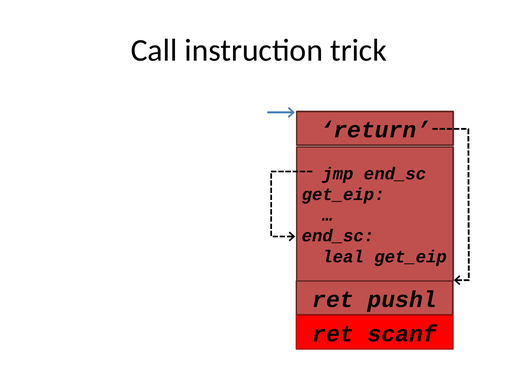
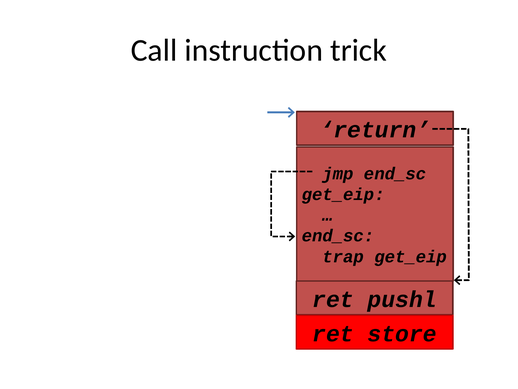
leal: leal -> trap (343, 256)
scanf: scanf -> store (402, 333)
